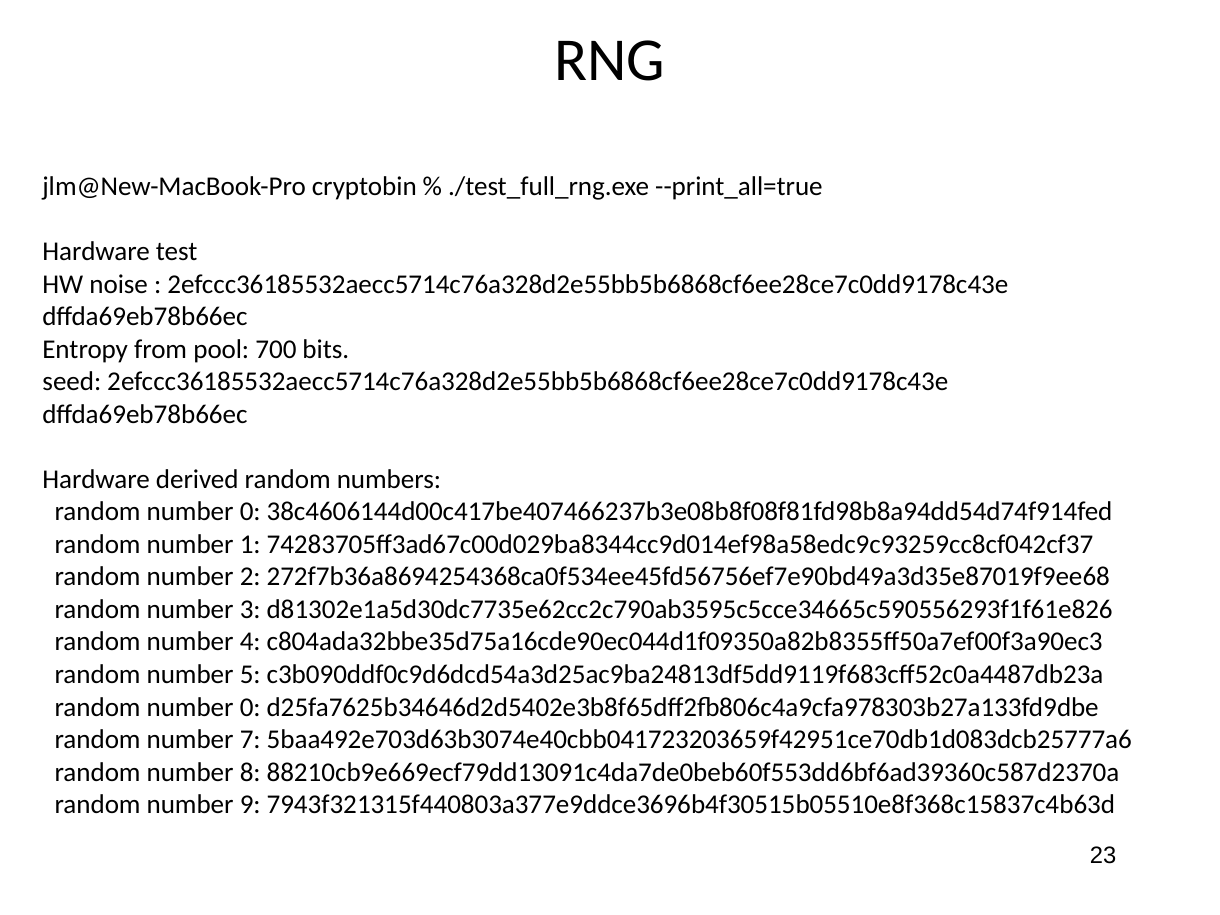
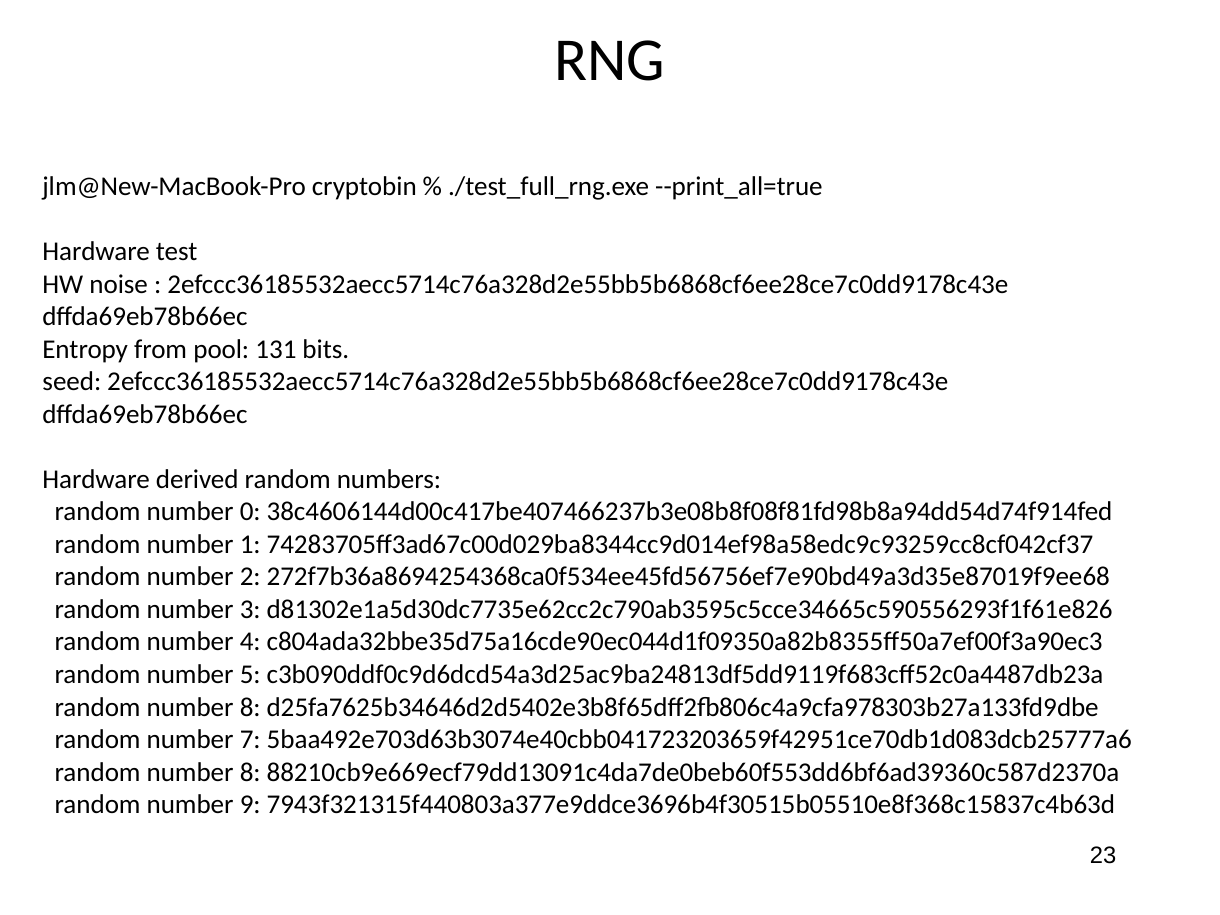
700: 700 -> 131 (276, 349)
0: 0 -> 8 (250, 707)
